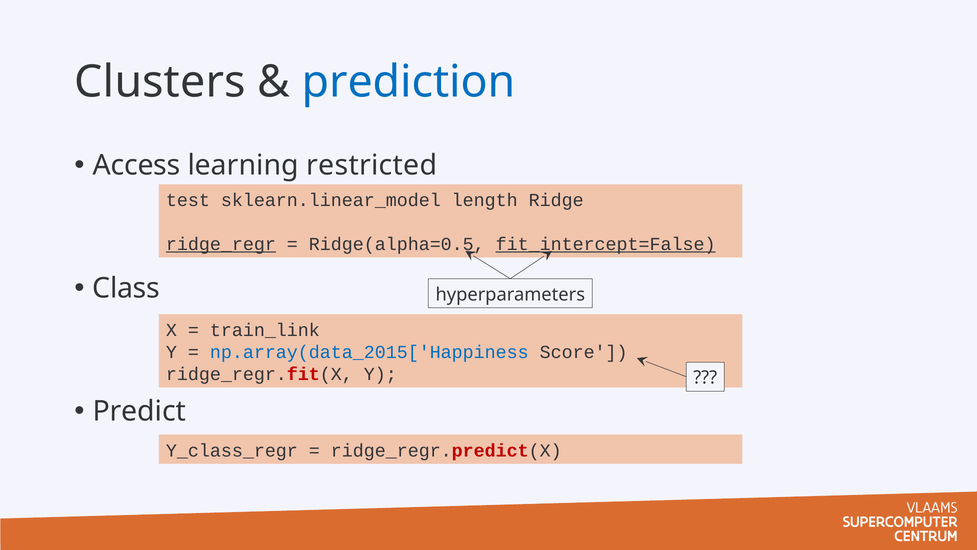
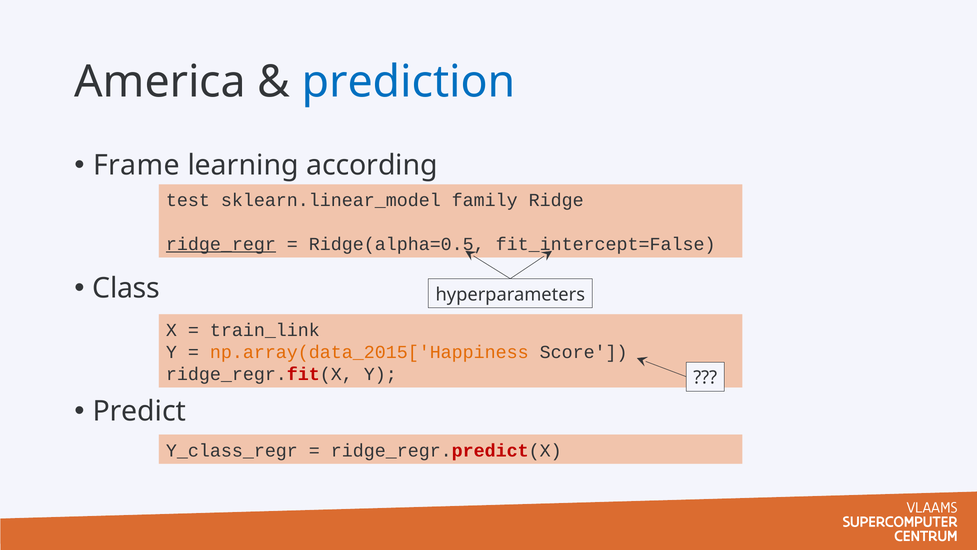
Clusters: Clusters -> America (160, 82)
Access: Access -> Frame (136, 165)
restricted: restricted -> according (372, 165)
length: length -> family (485, 200)
fit_intercept=False underline: present -> none (606, 244)
np.array(data_2015['Happiness colour: blue -> orange (369, 352)
